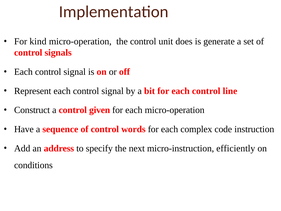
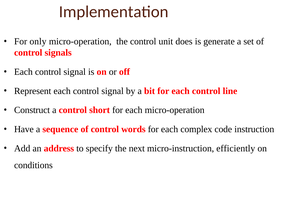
kind: kind -> only (38, 41)
given: given -> short (100, 110)
